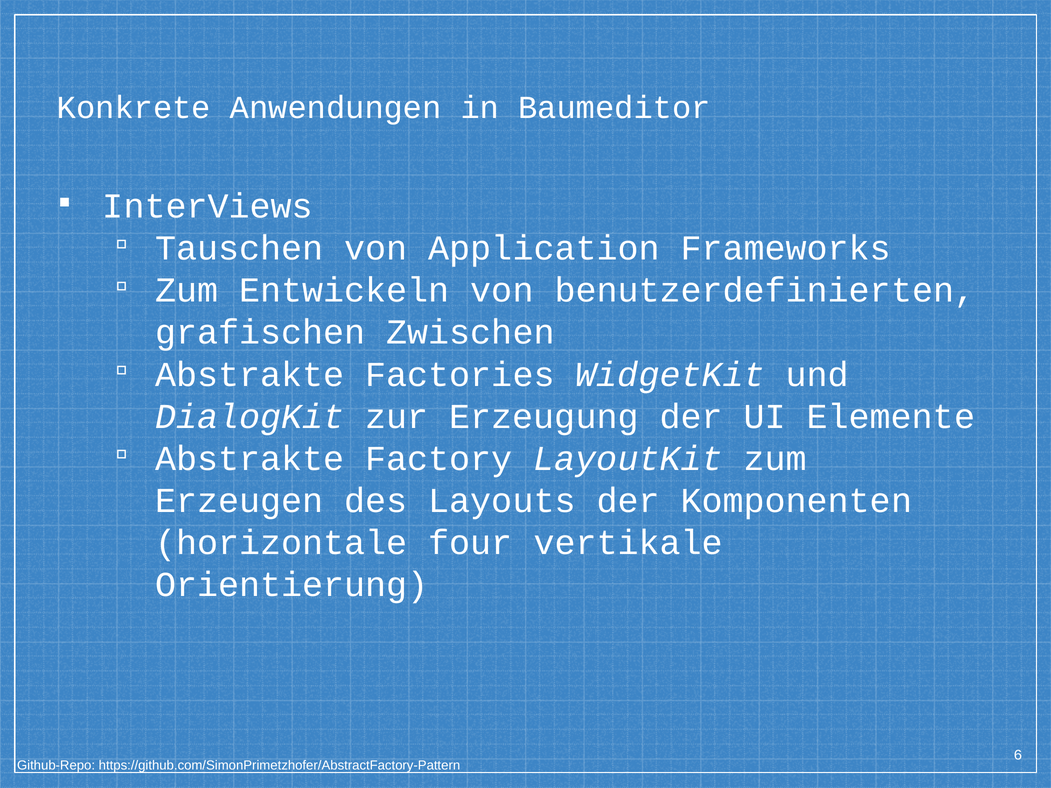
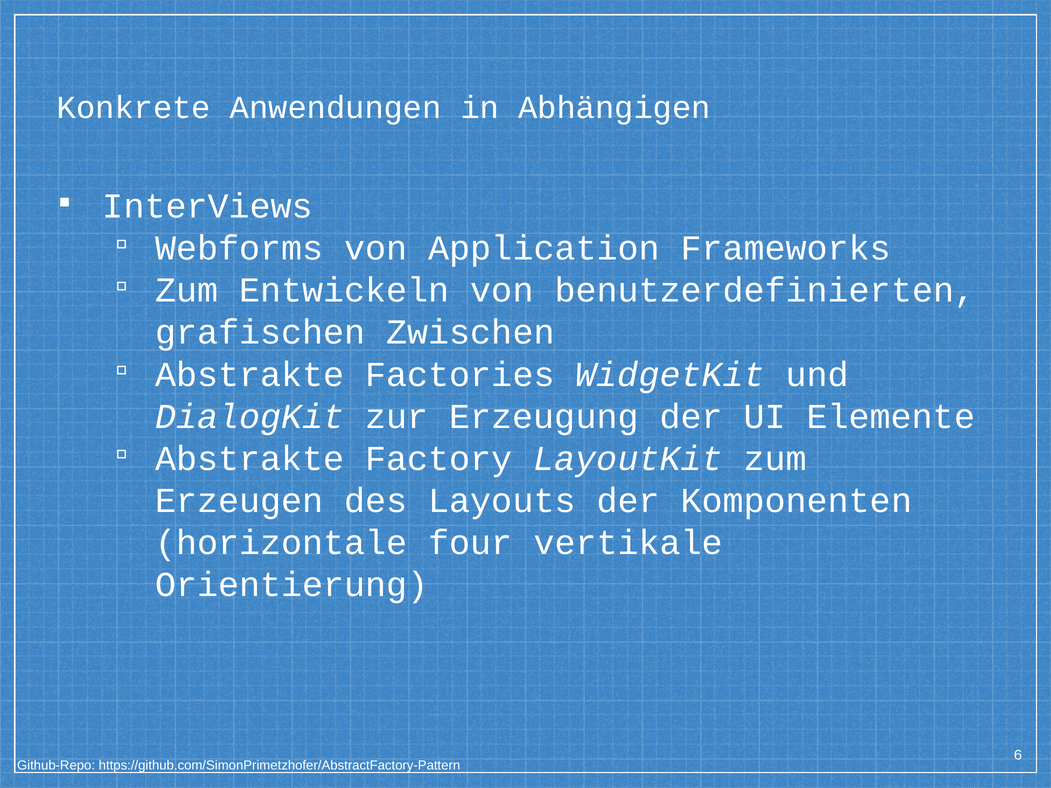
Baumeditor: Baumeditor -> Abhängigen (614, 108)
Tauschen: Tauschen -> Webforms (239, 248)
